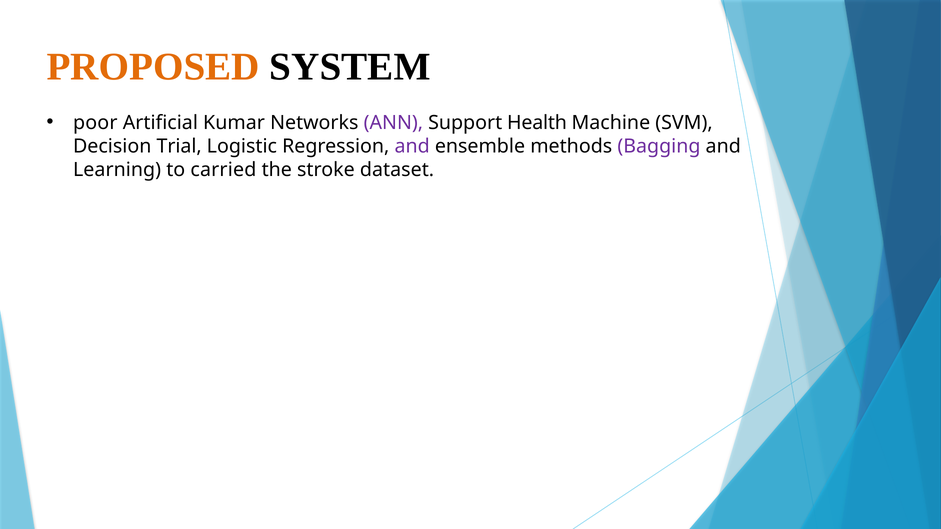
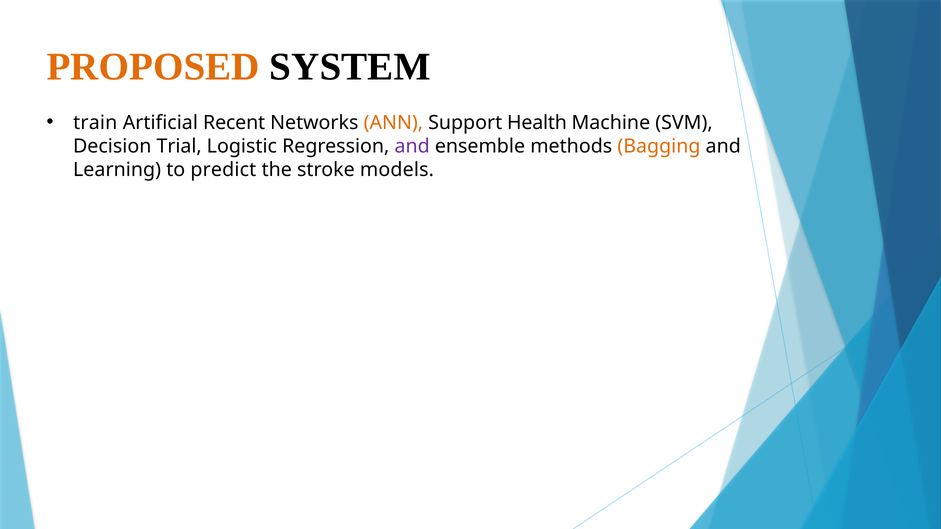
poor: poor -> train (95, 123)
Kumar: Kumar -> Recent (234, 123)
ANN colour: purple -> orange (393, 123)
Bagging colour: purple -> orange (659, 146)
carried: carried -> predict (223, 170)
dataset: dataset -> models (397, 170)
